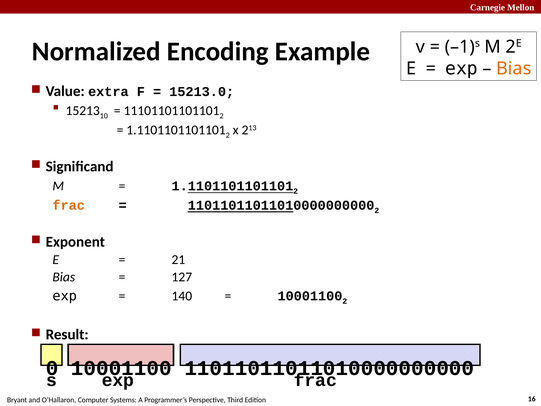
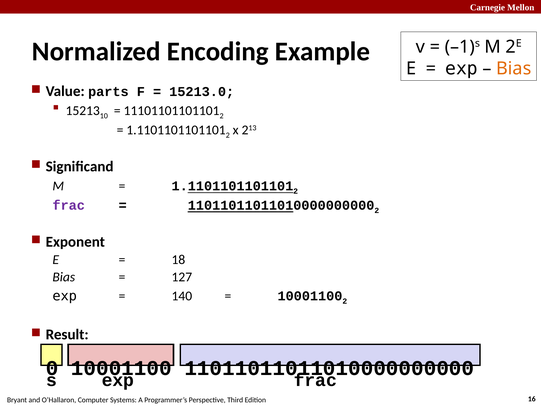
extra: extra -> parts (108, 92)
frac colour: orange -> purple (69, 205)
21: 21 -> 18 (178, 260)
